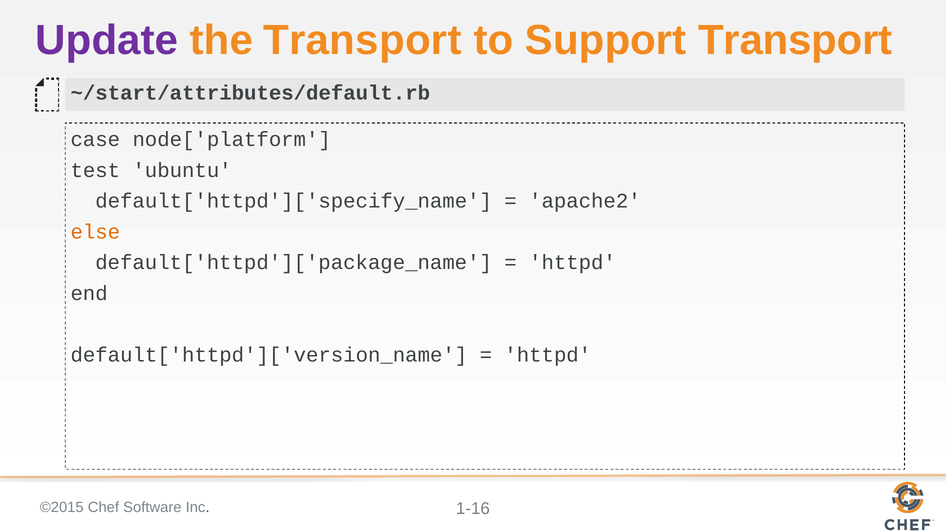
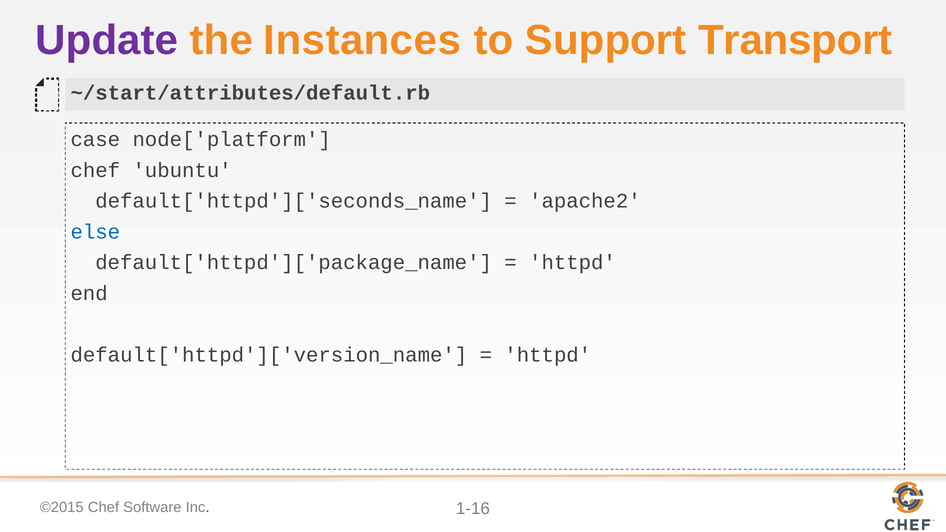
the Transport: Transport -> Instances (362, 40)
test: test -> chef (95, 170)
default['httpd']['specify_name: default['httpd']['specify_name -> default['httpd']['seconds_name (294, 201)
else colour: orange -> blue (95, 232)
